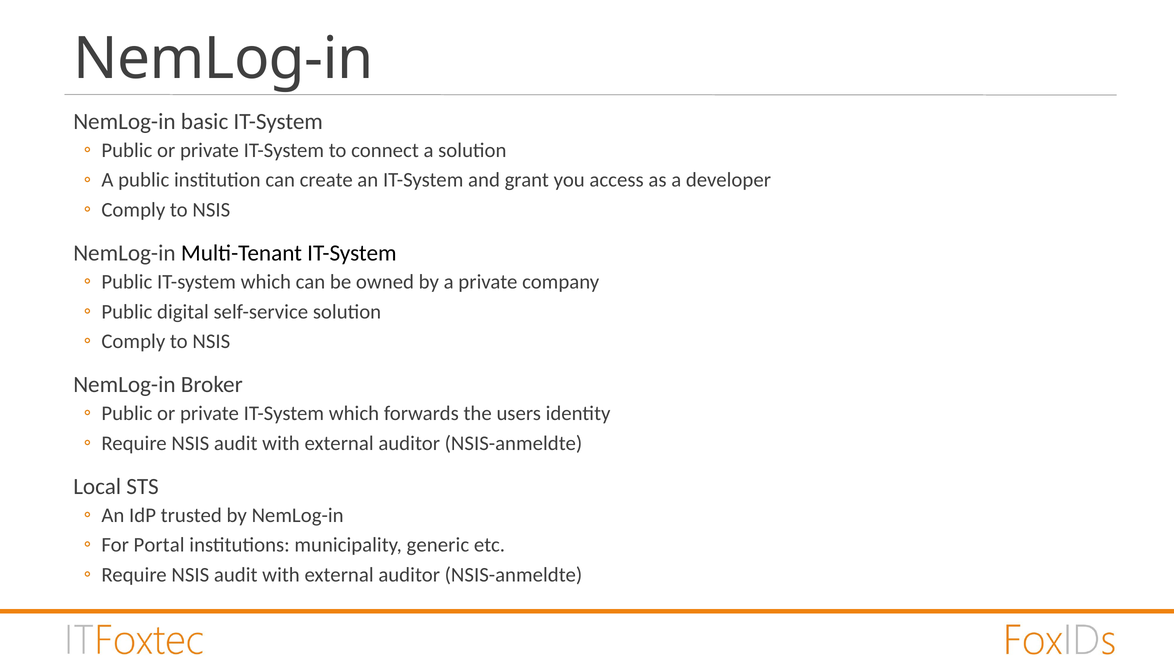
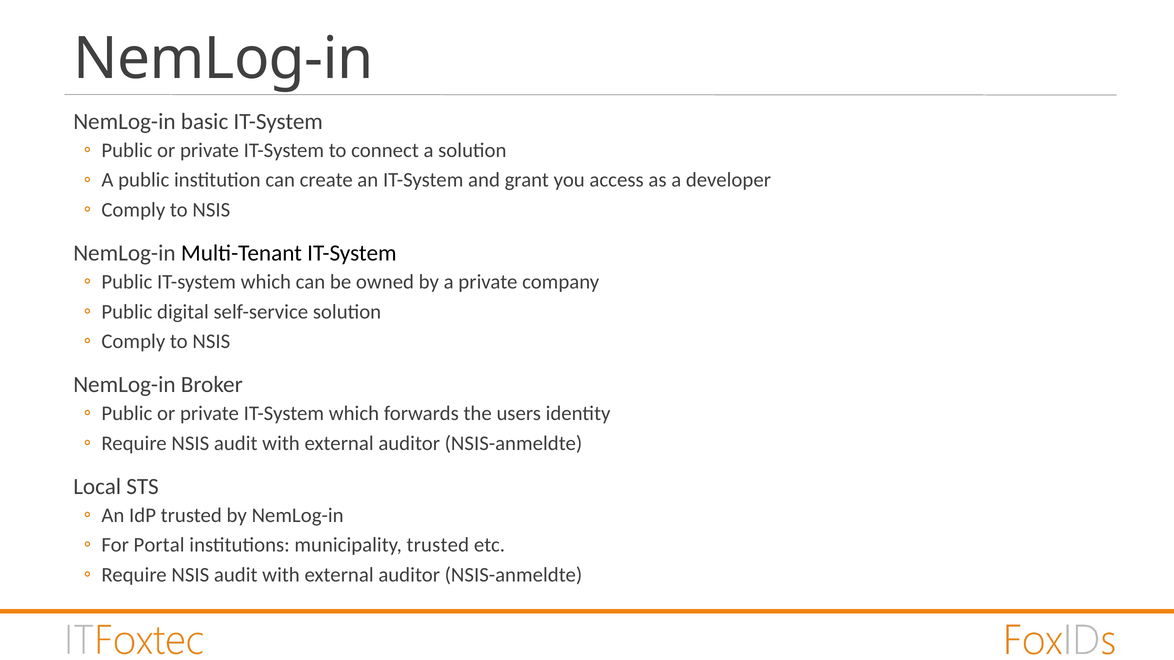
municipality generic: generic -> trusted (438, 545)
